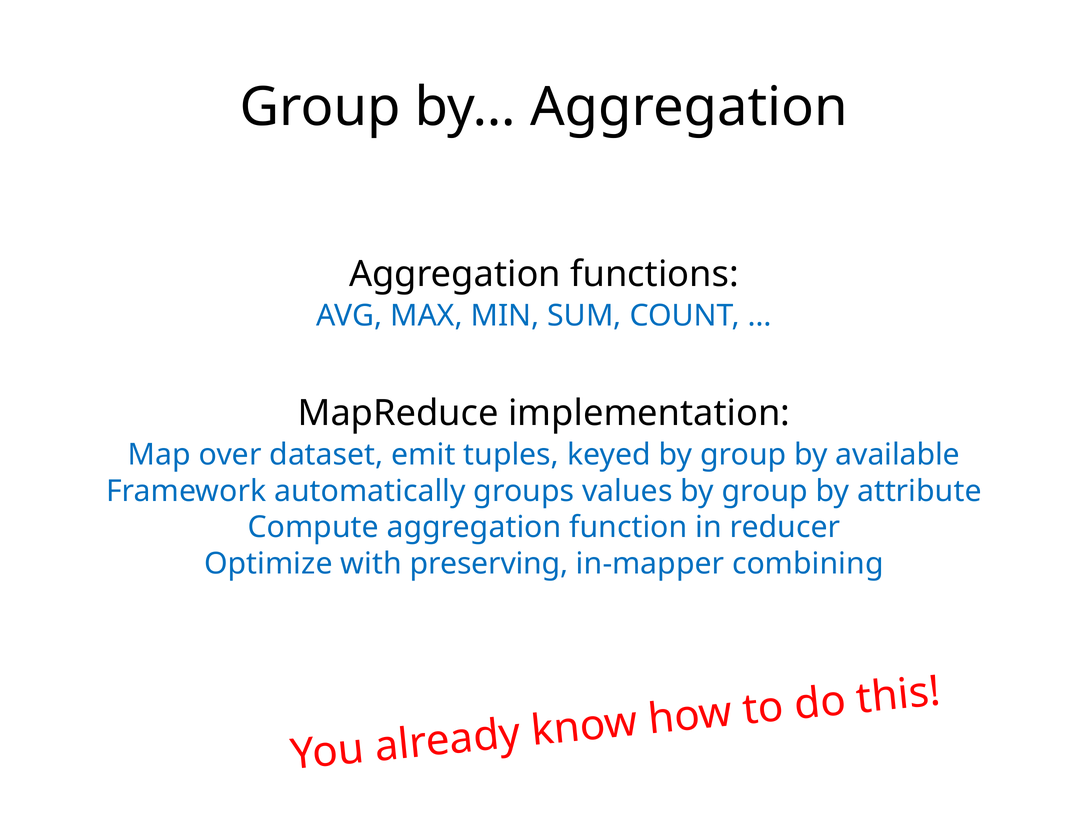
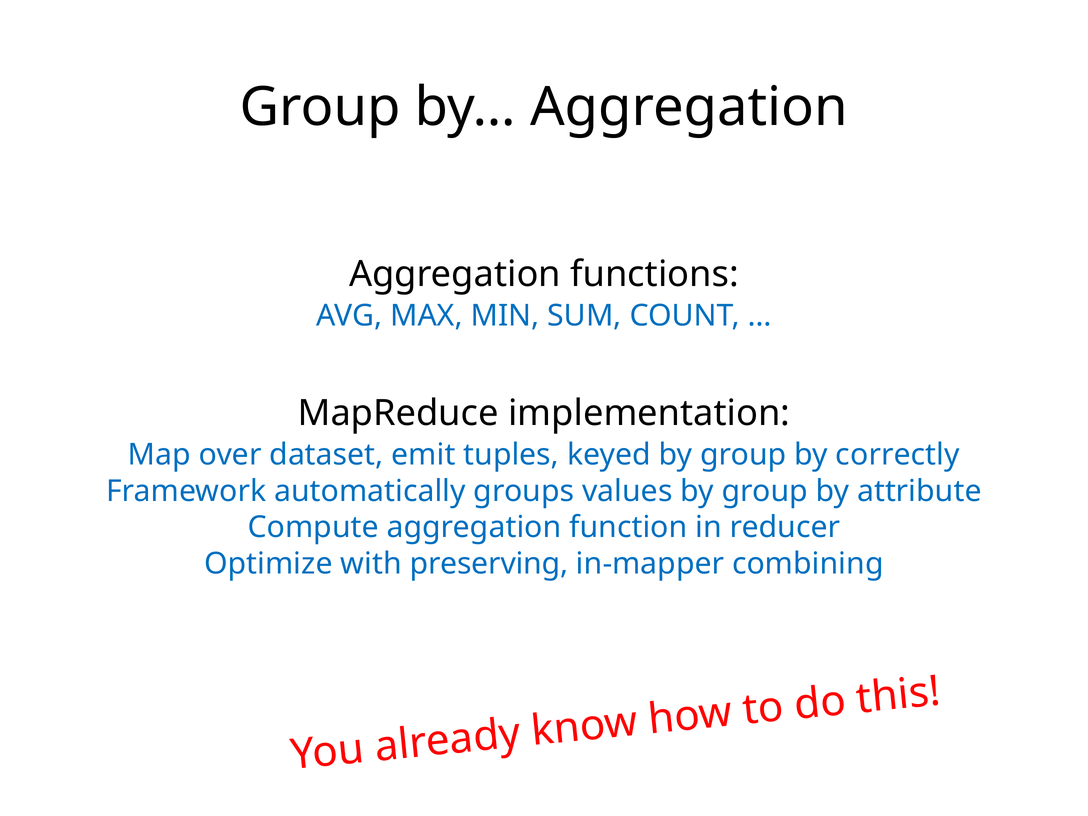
available: available -> correctly (898, 455)
